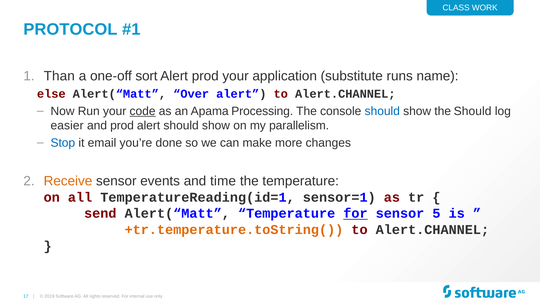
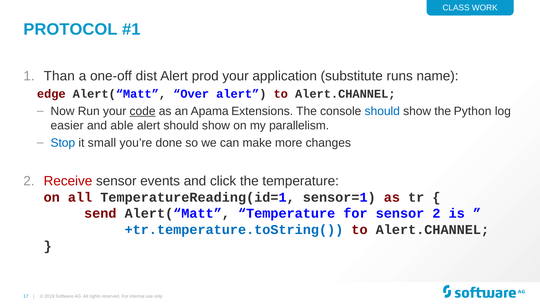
sort: sort -> dist (146, 76)
else: else -> edge (51, 94)
Processing: Processing -> Extensions (262, 111)
the Should: Should -> Python (473, 111)
and prod: prod -> able (122, 126)
email: email -> small (102, 143)
Receive colour: orange -> red (68, 181)
time: time -> click (223, 181)
for underline: present -> none (355, 213)
sensor 5: 5 -> 2 (436, 213)
+tr.temperature.toString( colour: orange -> blue (234, 230)
